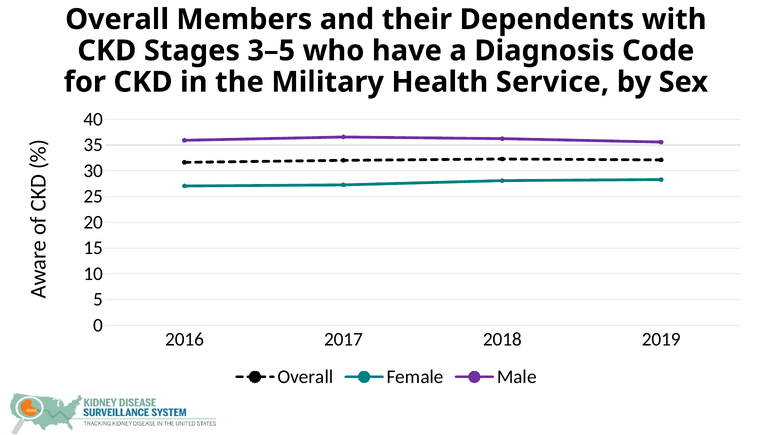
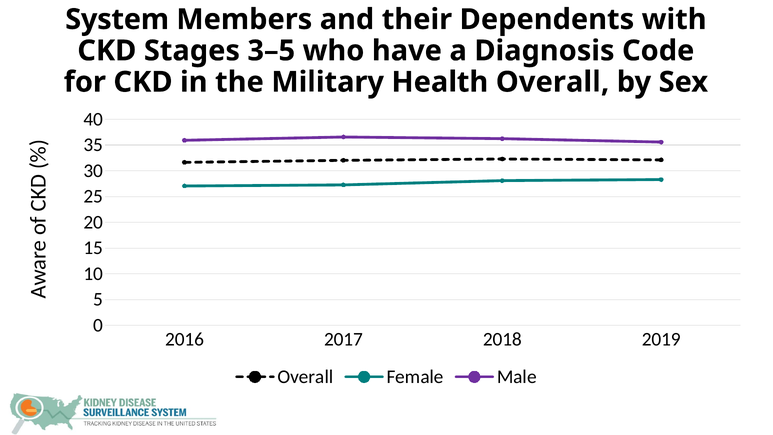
Overall: Overall -> System (117, 19)
Health Service: Service -> Overall (553, 82)
